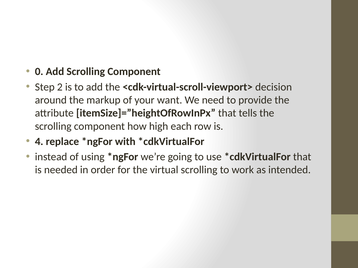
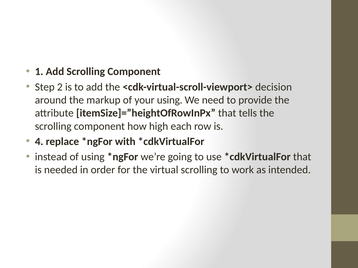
0: 0 -> 1 (39, 72)
your want: want -> using (170, 100)
